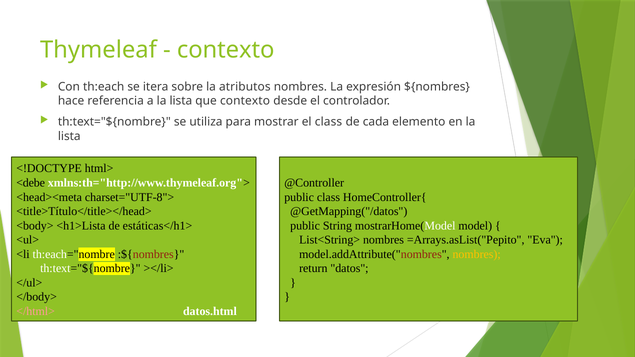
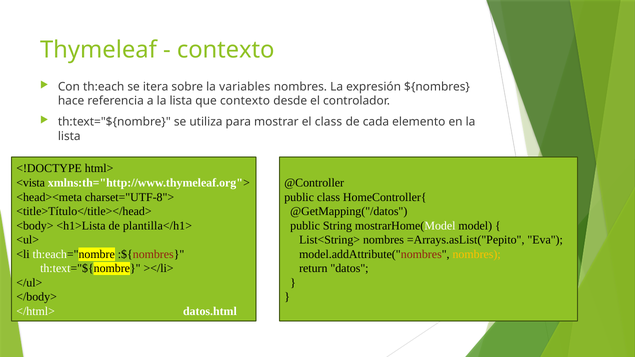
atributos: atributos -> variables (245, 87)
<debe: <debe -> <vista (31, 183)
estáticas</h1>: estáticas</h1> -> plantilla</h1> (157, 226)
</html> colour: pink -> white (36, 311)
